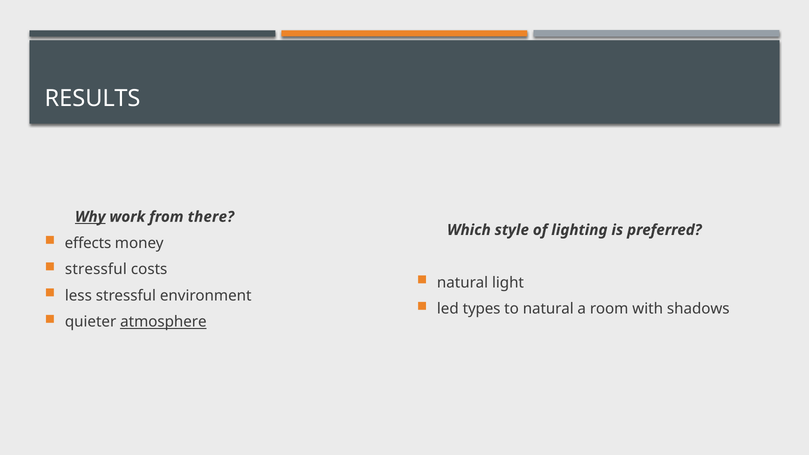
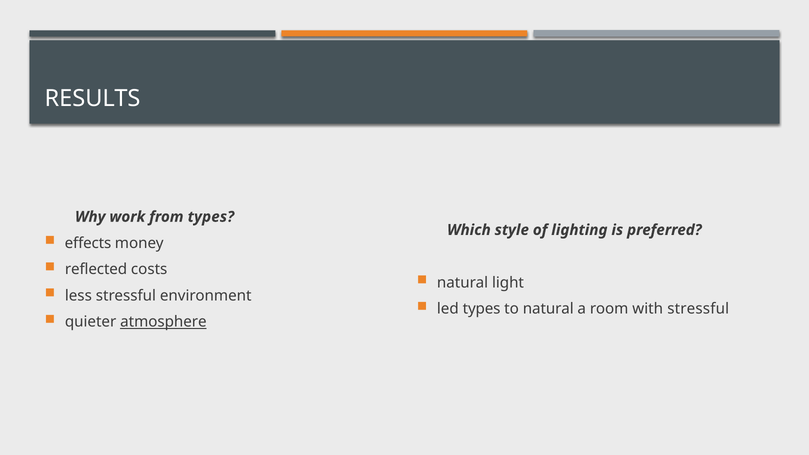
Why underline: present -> none (90, 217)
from there: there -> types (211, 217)
stressful: stressful -> reflected (96, 269)
with shadows: shadows -> stressful (698, 309)
